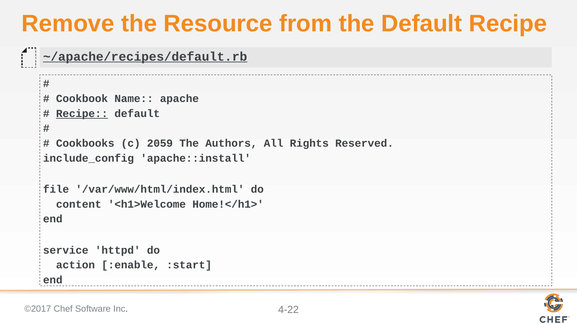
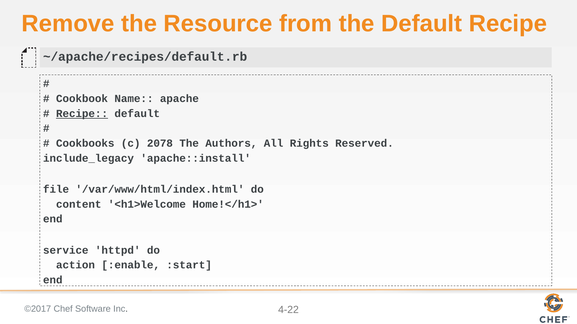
~/apache/recipes/default.rb underline: present -> none (145, 57)
2059: 2059 -> 2078 (160, 144)
include_config: include_config -> include_legacy (88, 158)
